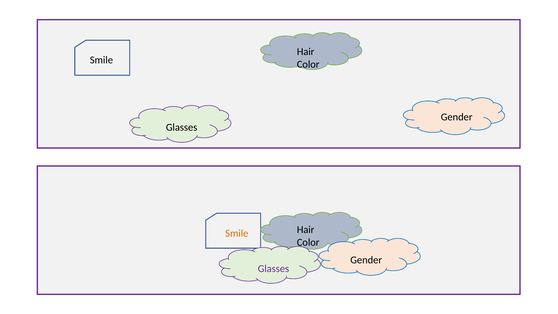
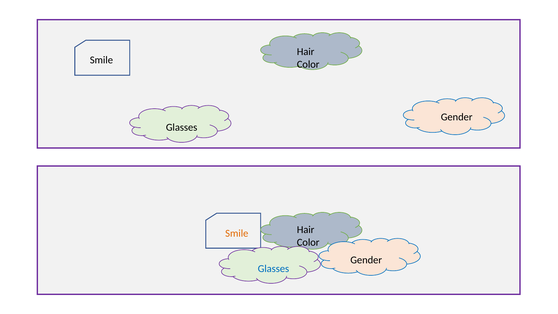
Glasses colour: purple -> blue (273, 269)
